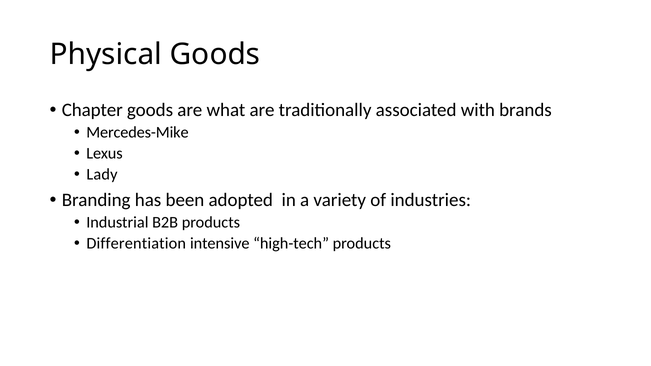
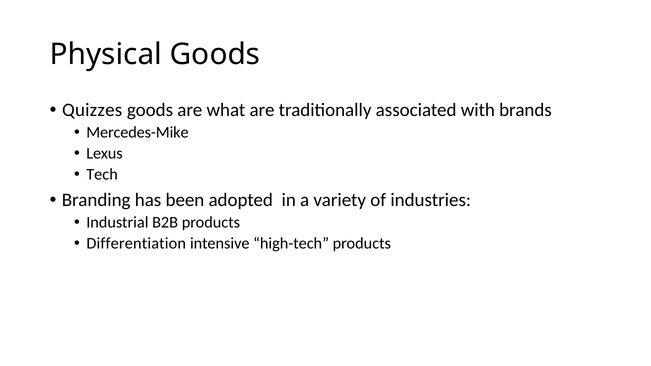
Chapter: Chapter -> Quizzes (92, 110)
Lady: Lady -> Tech (102, 174)
